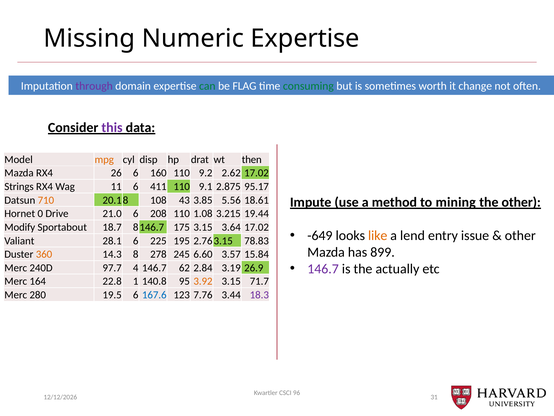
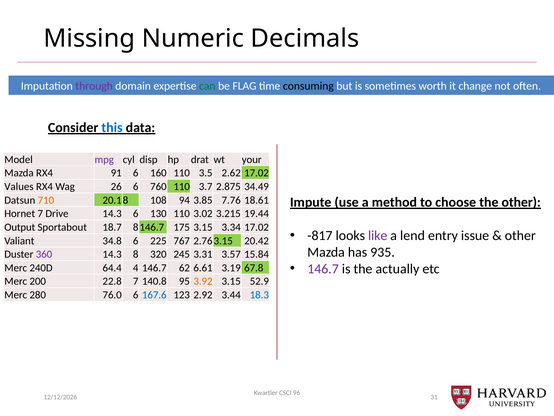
Numeric Expertise: Expertise -> Decimals (305, 38)
consuming colour: green -> black (308, 86)
this colour: purple -> blue (112, 127)
mpg colour: orange -> purple (104, 159)
then: then -> your (252, 159)
26: 26 -> 91 (116, 173)
9.2: 9.2 -> 3.5 (206, 173)
Strings: Strings -> Values (19, 186)
11: 11 -> 26 (116, 186)
411: 411 -> 760 (158, 186)
9.1: 9.1 -> 3.7 (206, 186)
95.17: 95.17 -> 34.49 (257, 186)
43: 43 -> 94 (184, 200)
5.56: 5.56 -> 7.76 (231, 200)
mining: mining -> choose (456, 202)
Hornet 0: 0 -> 7 (40, 213)
Drive 21.0: 21.0 -> 14.3 (112, 213)
208: 208 -> 130 (158, 213)
1.08: 1.08 -> 3.02 (203, 213)
Modify: Modify -> Output (20, 227)
3.64: 3.64 -> 3.34 (231, 227)
-649: -649 -> -817 (320, 235)
like colour: orange -> purple (378, 235)
28.1: 28.1 -> 34.8 (112, 240)
195: 195 -> 767 (182, 240)
78.83: 78.83 -> 20.42 (257, 240)
899: 899 -> 935 (383, 252)
360 colour: orange -> purple (44, 254)
278: 278 -> 320 (158, 254)
6.60: 6.60 -> 3.31 (203, 254)
97.7: 97.7 -> 64.4 (112, 268)
2.84: 2.84 -> 6.61 (203, 268)
26.9: 26.9 -> 67.8 (254, 268)
164: 164 -> 200 (38, 281)
22.8 1: 1 -> 7 (136, 281)
71.7: 71.7 -> 52.9 (259, 281)
19.5: 19.5 -> 76.0 (112, 295)
7.76: 7.76 -> 2.92 (203, 295)
18.3 colour: purple -> blue (259, 295)
